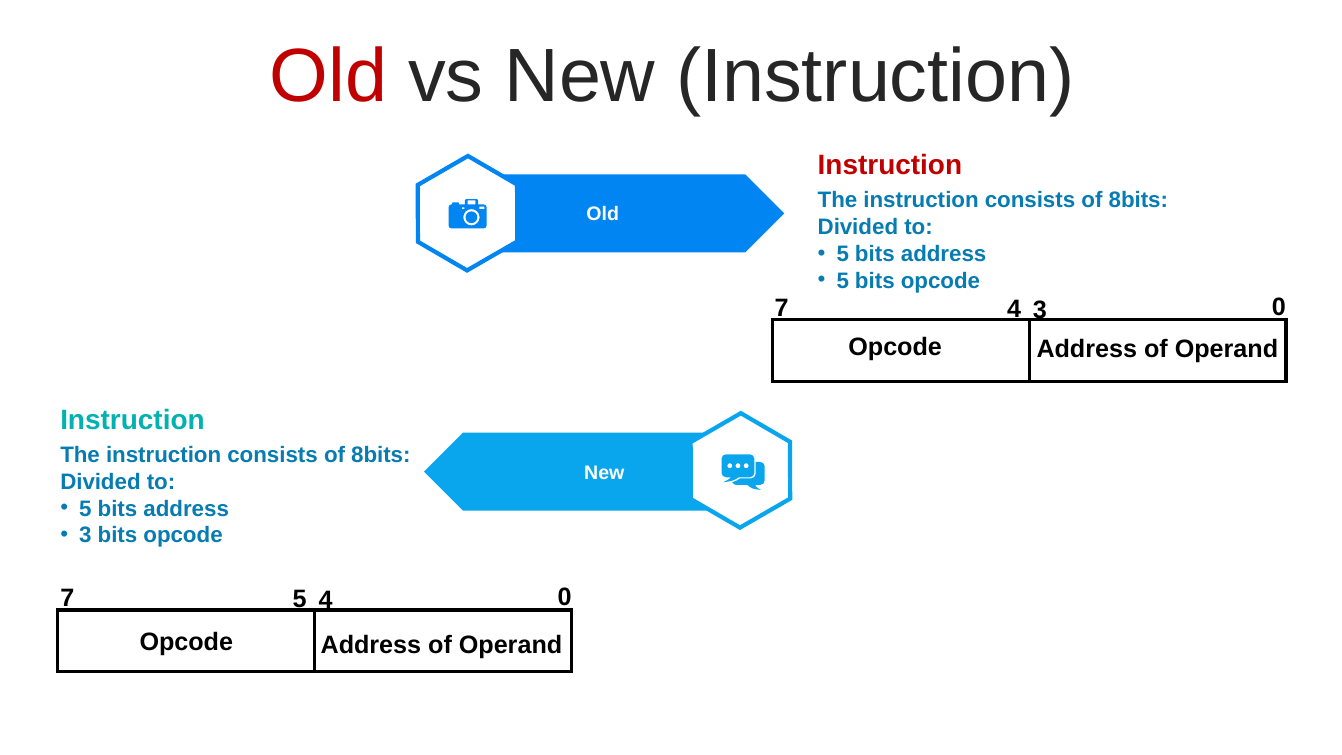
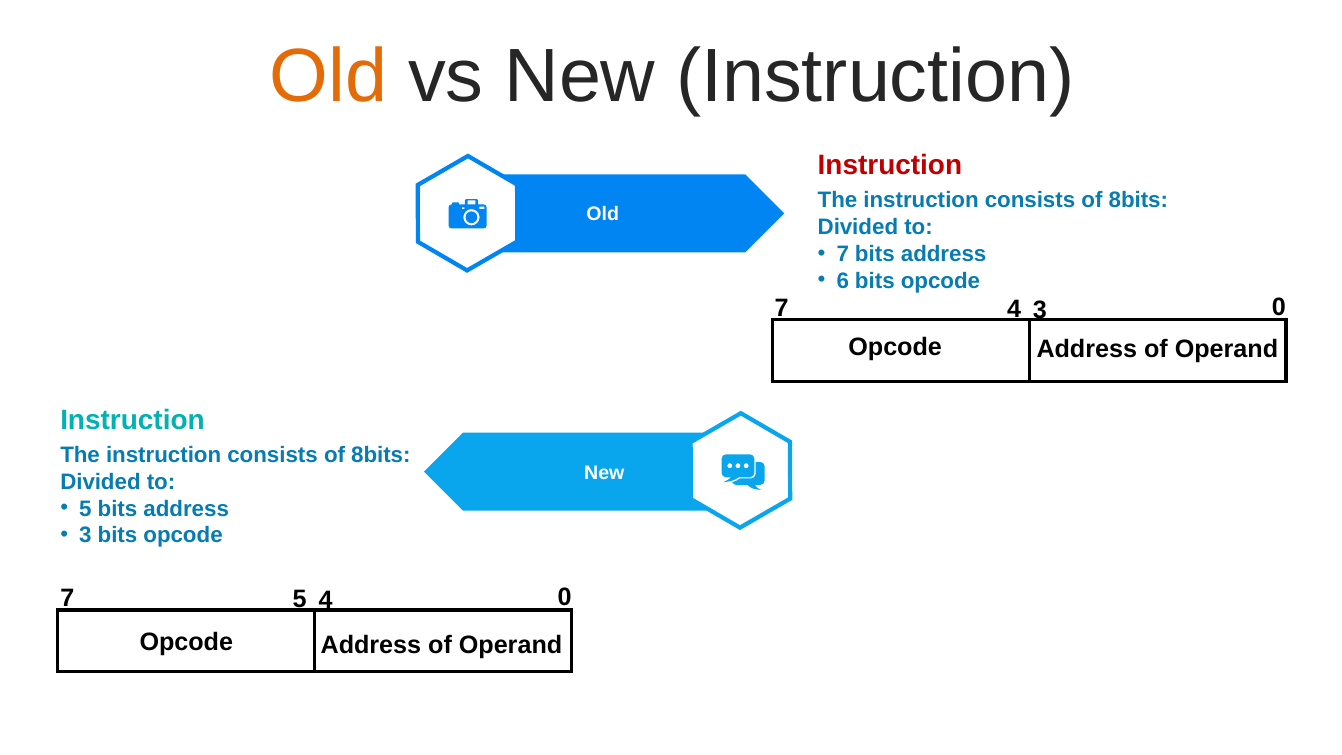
Old colour: red -> orange (329, 77)
5: 5 -> 7 (843, 254)
5: 5 -> 6 (843, 281)
